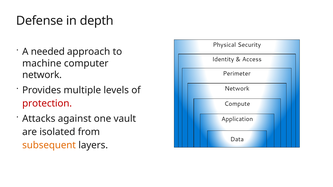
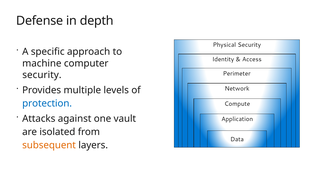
needed: needed -> specific (48, 52)
network: network -> security (42, 75)
protection colour: red -> blue (47, 104)
